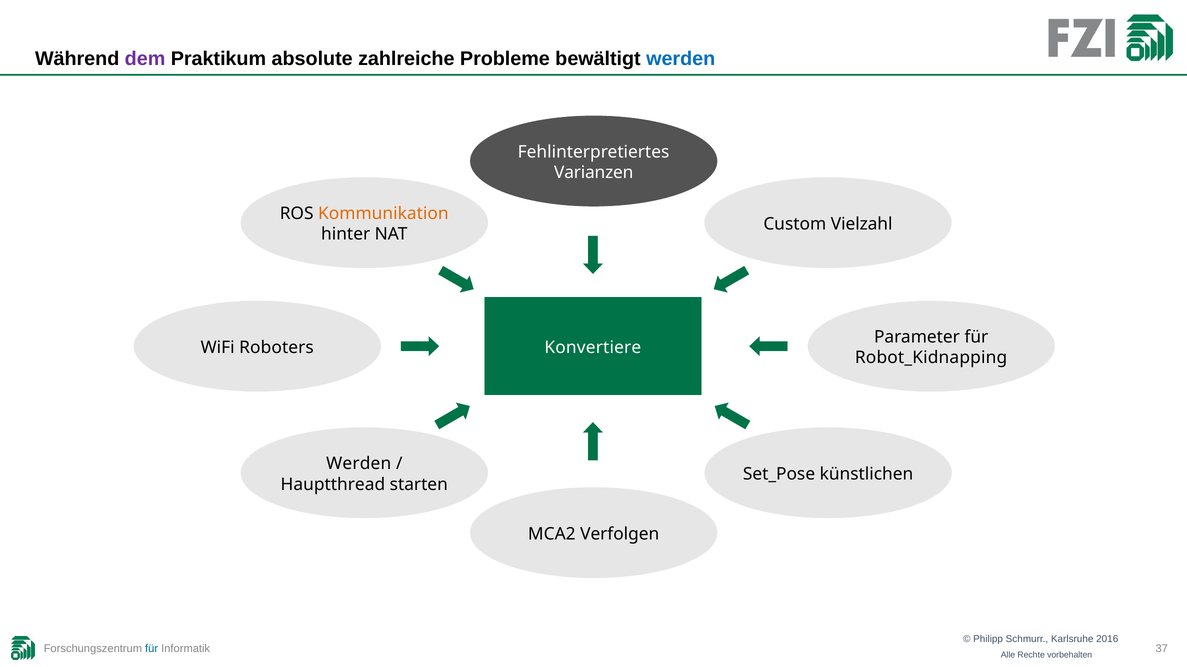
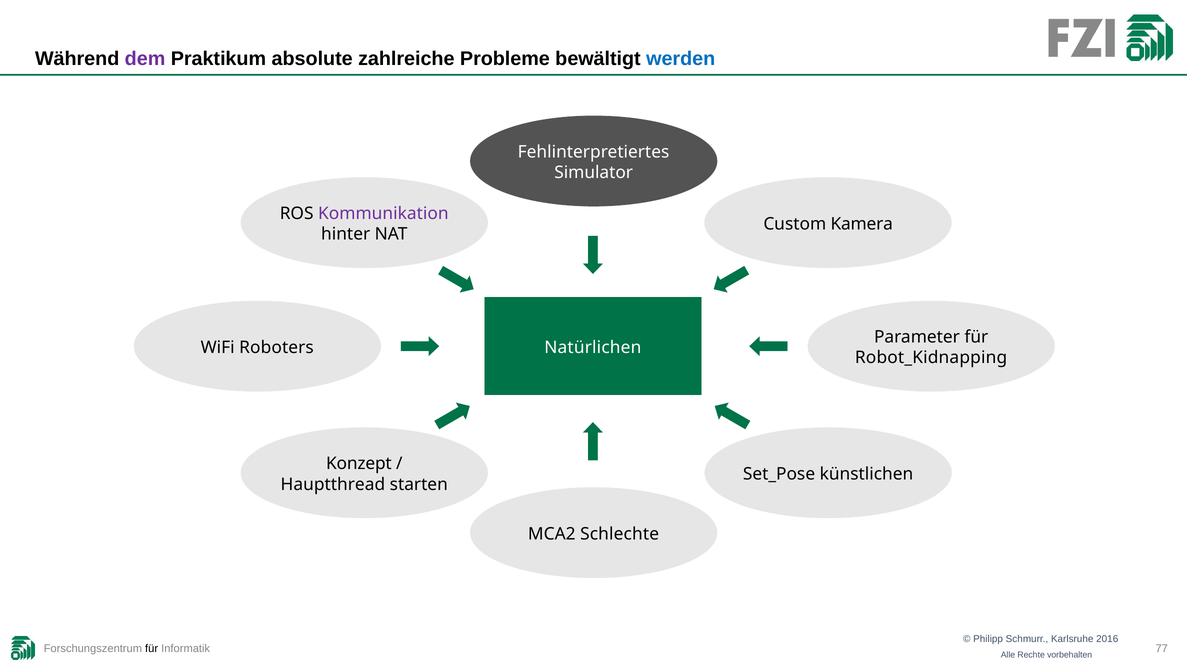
Varianzen: Varianzen -> Simulator (594, 173)
Kommunikation colour: orange -> purple (383, 214)
Vielzahl: Vielzahl -> Kamera (862, 224)
Konvertiere: Konvertiere -> Natürlichen (593, 348)
Werden: Werden -> Konzept (359, 464)
Verfolgen: Verfolgen -> Schlechte (620, 534)
für colour: blue -> black (152, 649)
37: 37 -> 77 (1162, 649)
